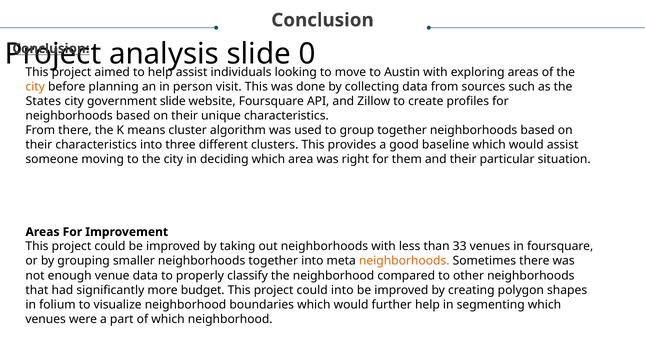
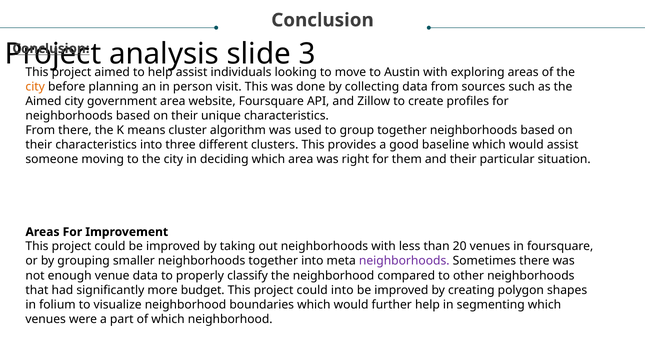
0: 0 -> 3 (307, 54)
States: States -> Aimed (43, 101)
government slide: slide -> area (173, 101)
33: 33 -> 20 (460, 246)
neighborhoods colour: orange -> purple (404, 261)
